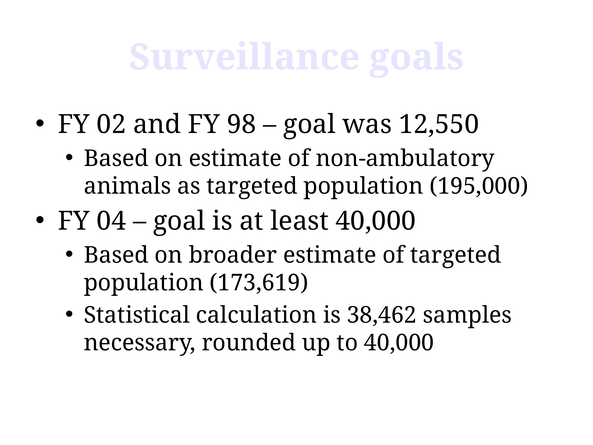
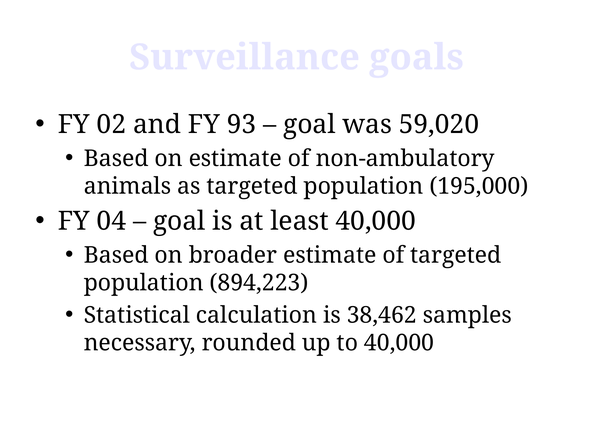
98: 98 -> 93 (242, 124)
12,550: 12,550 -> 59,020 (439, 124)
173,619: 173,619 -> 894,223 (259, 283)
